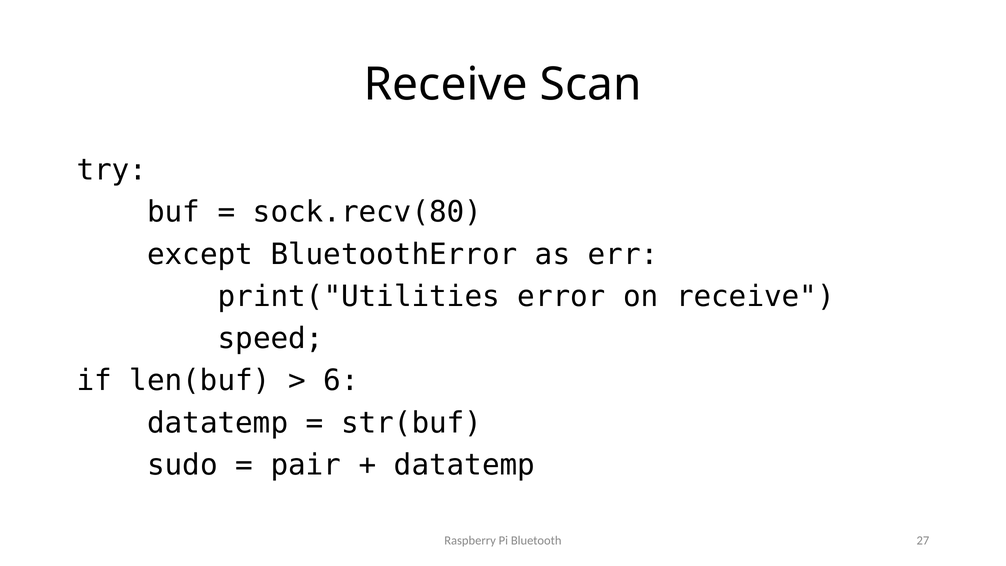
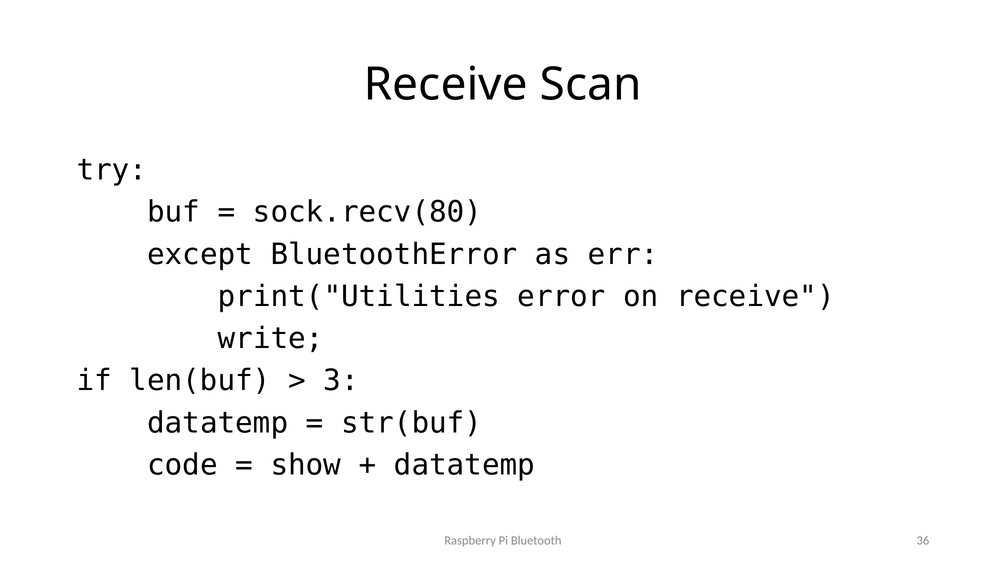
speed: speed -> write (271, 339)
6: 6 -> 3 (341, 381)
sudo: sudo -> code (183, 465)
pair: pair -> show (306, 465)
27: 27 -> 36 (923, 540)
